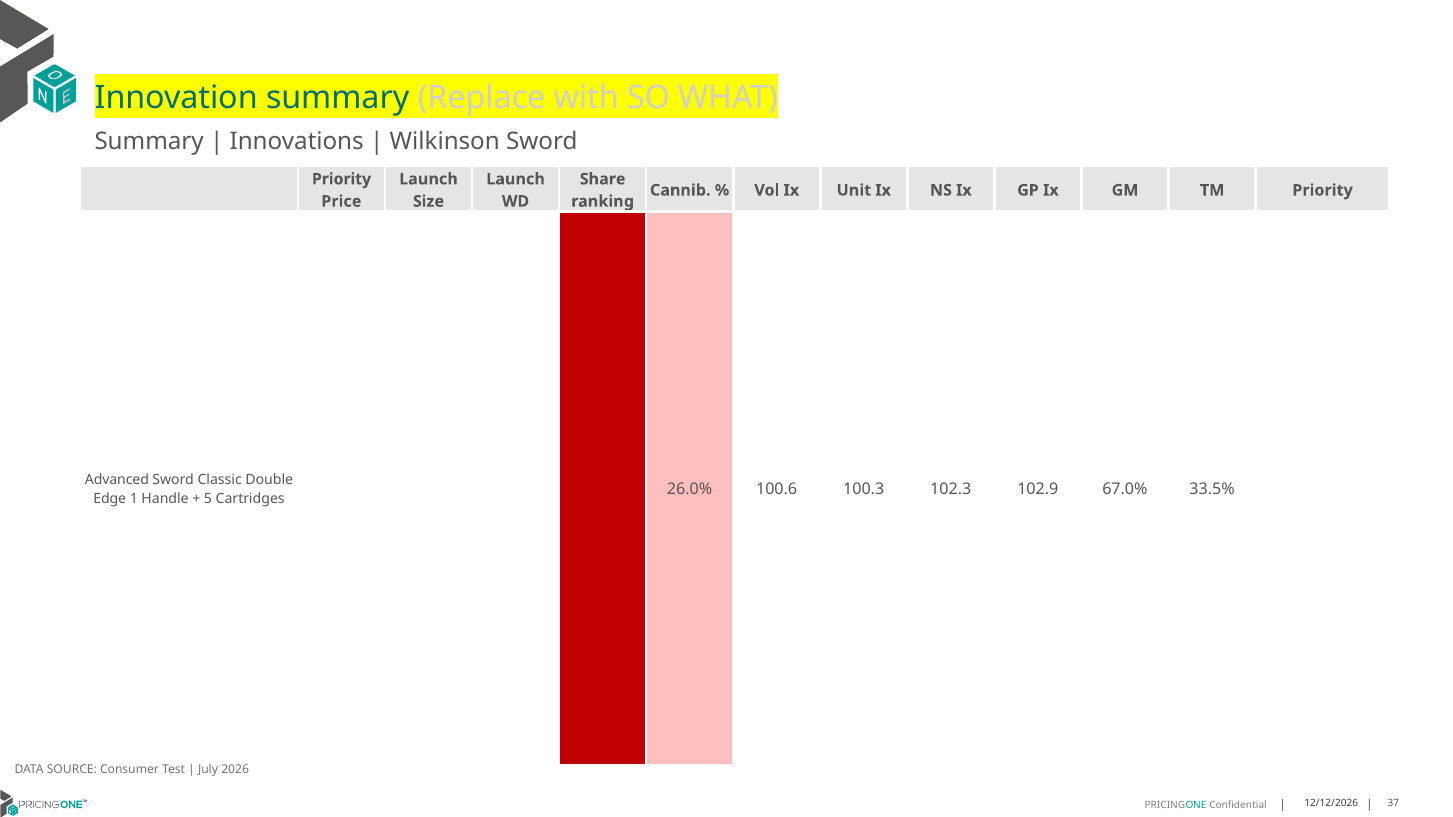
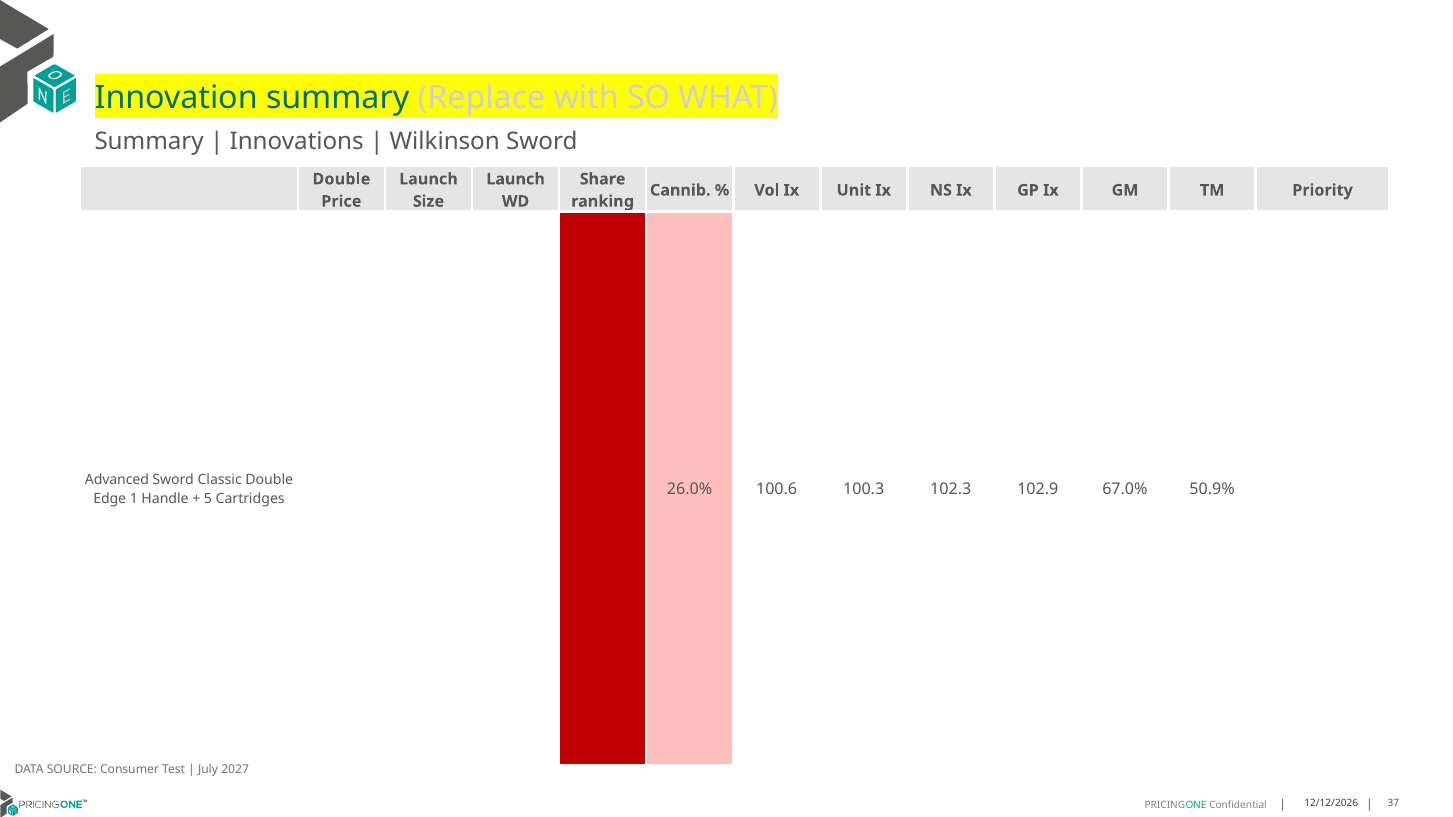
Priority: Priority -> Double (341, 179)
33.5%: 33.5% -> 50.9% (1212, 490)
2026: 2026 -> 2027 (235, 770)
